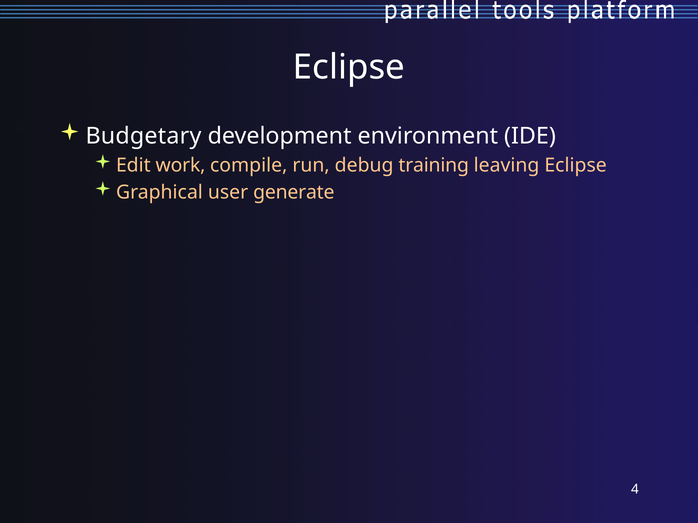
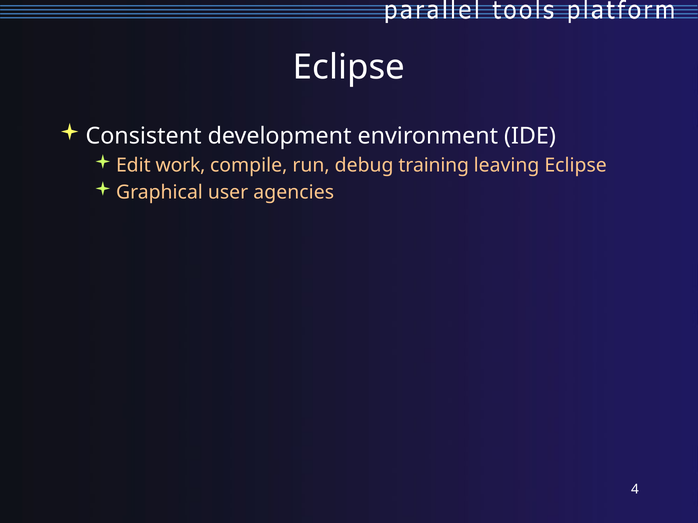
Budgetary: Budgetary -> Consistent (144, 136)
generate: generate -> agencies (294, 193)
